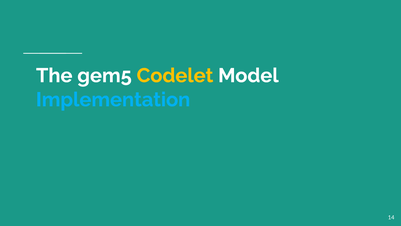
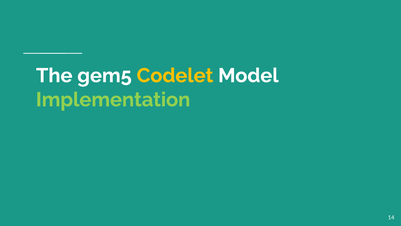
Implementation colour: light blue -> light green (113, 99)
